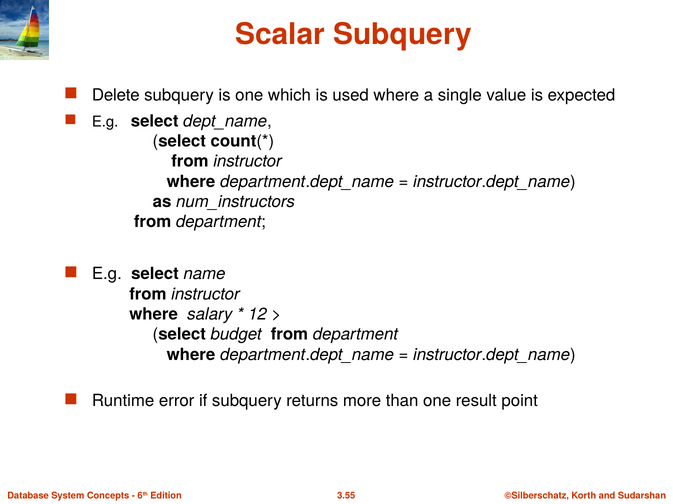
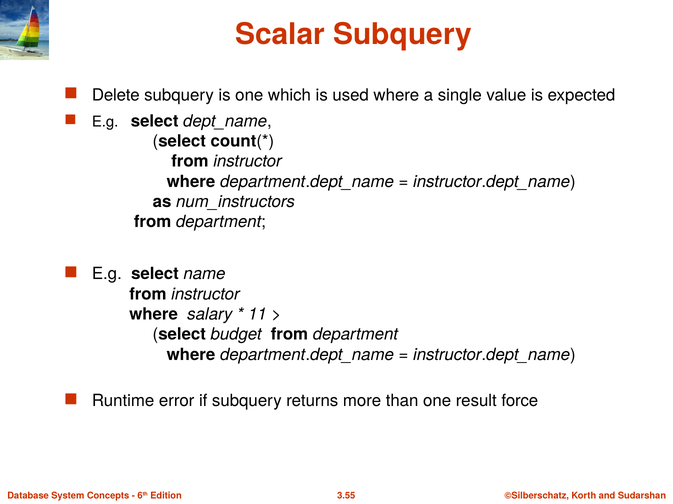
12: 12 -> 11 (258, 315)
point: point -> force (520, 401)
